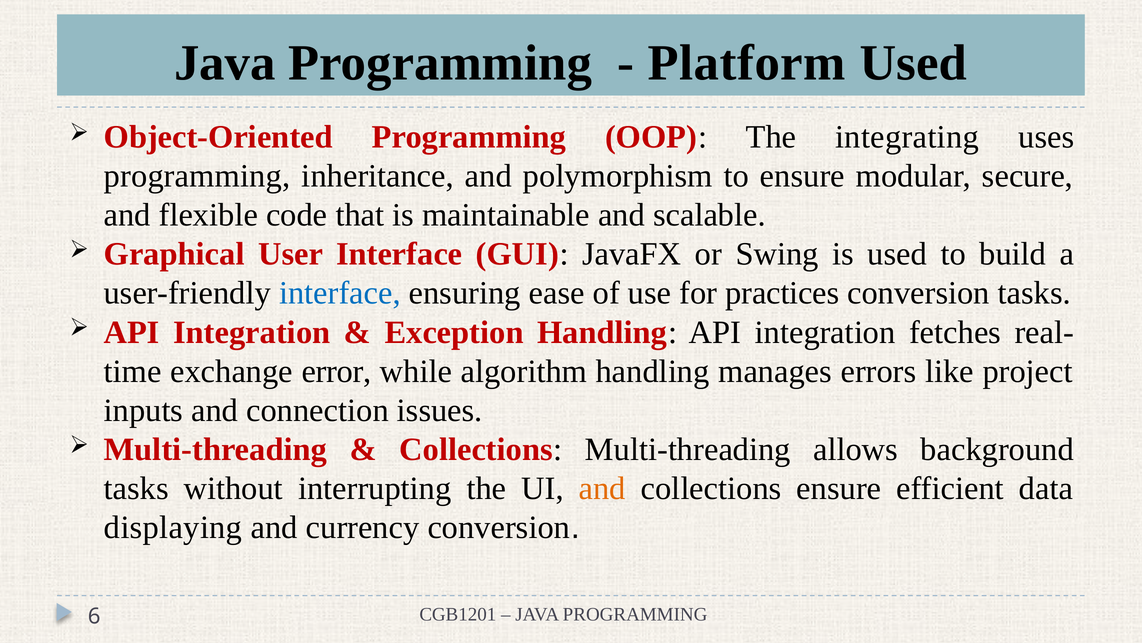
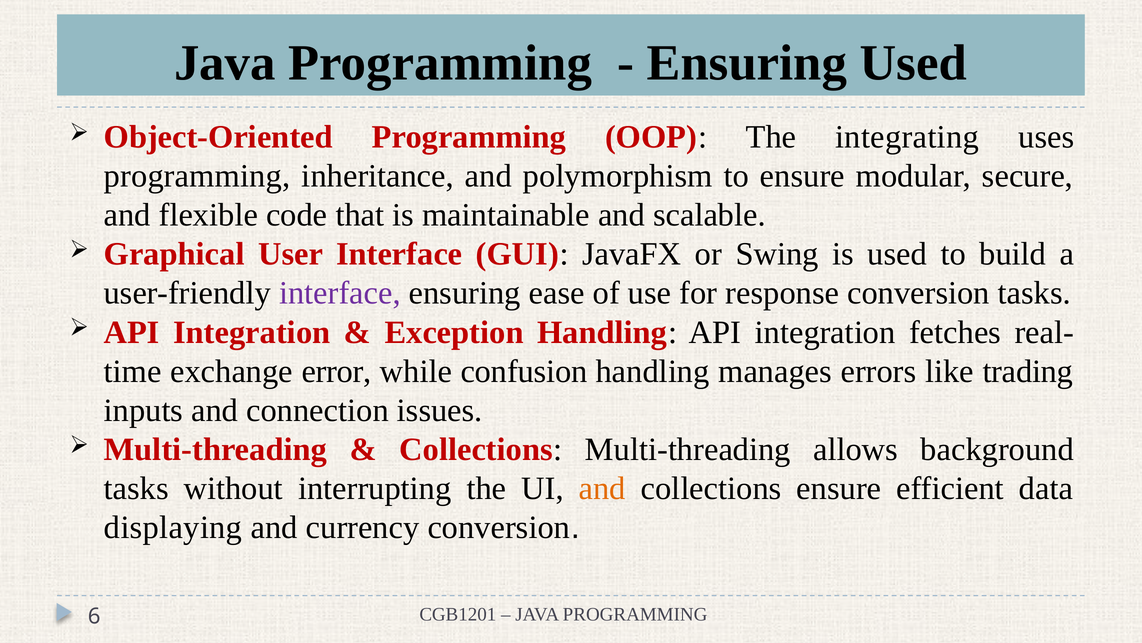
Platform: Platform -> Ensuring (747, 63)
interface colour: blue -> purple (340, 293)
practices: practices -> response (782, 293)
algorithm: algorithm -> confusion (524, 371)
project: project -> trading (1028, 371)
